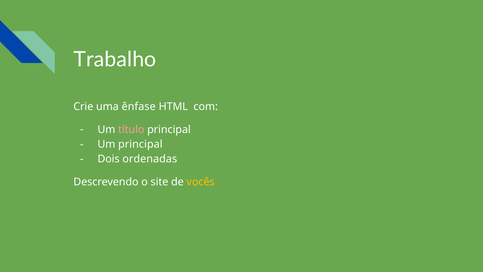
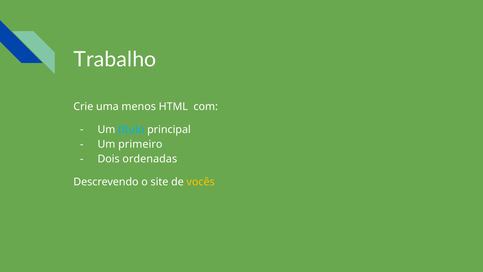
ênfase: ênfase -> menos (139, 107)
título colour: pink -> light blue (131, 129)
Um principal: principal -> primeiro (140, 144)
